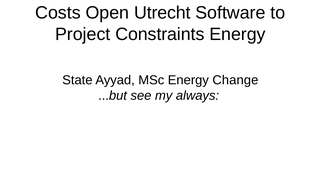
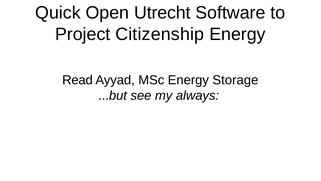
Costs: Costs -> Quick (58, 13)
Constraints: Constraints -> Citizenship (160, 34)
State: State -> Read (77, 80)
Change: Change -> Storage (235, 80)
